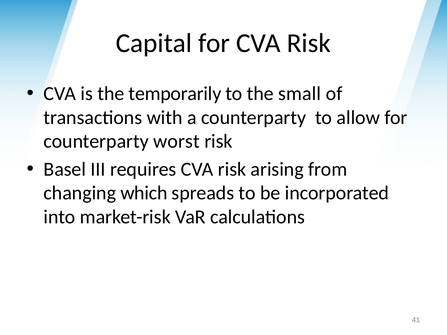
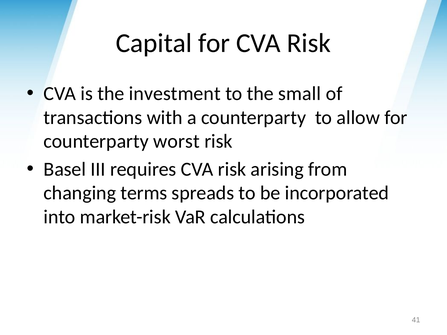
temporarily: temporarily -> investment (175, 94)
which: which -> terms (144, 193)
